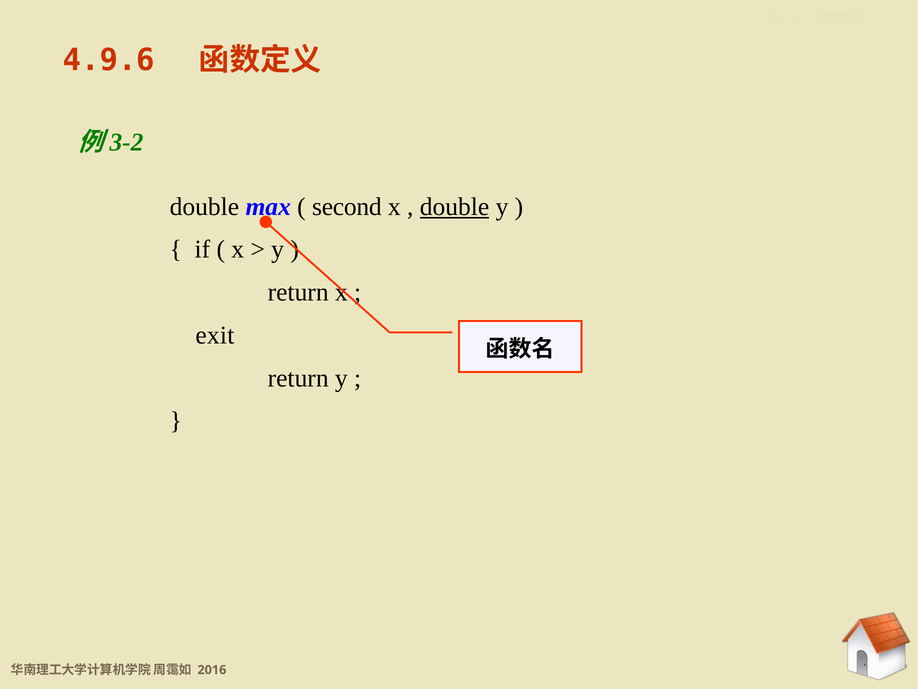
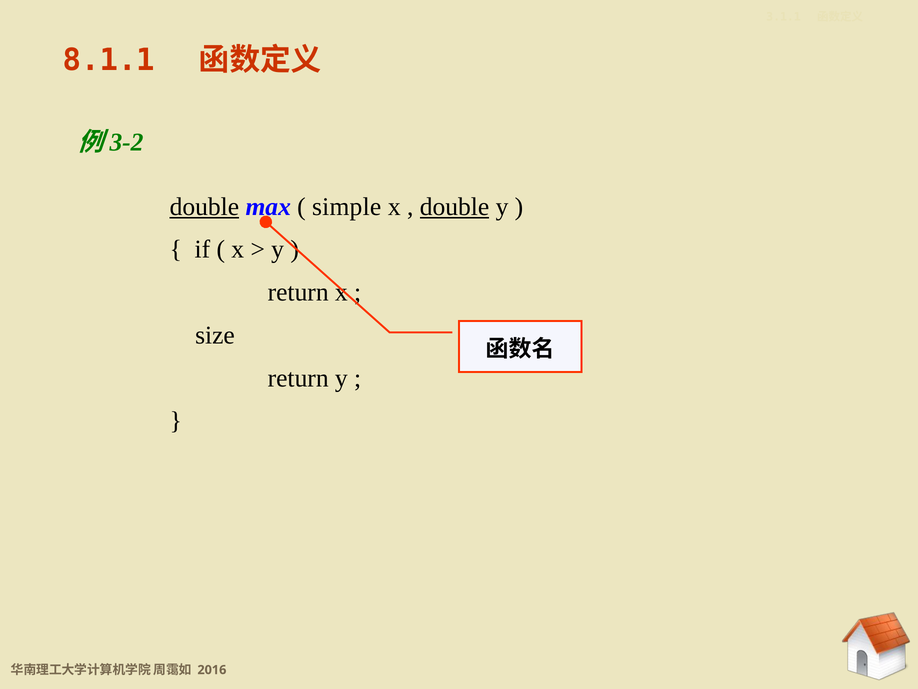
4.9.6: 4.9.6 -> 8.1.1 (109, 60)
double underline: none -> present (204, 207)
second: second -> simple (347, 207)
exit: exit -> size (215, 335)
